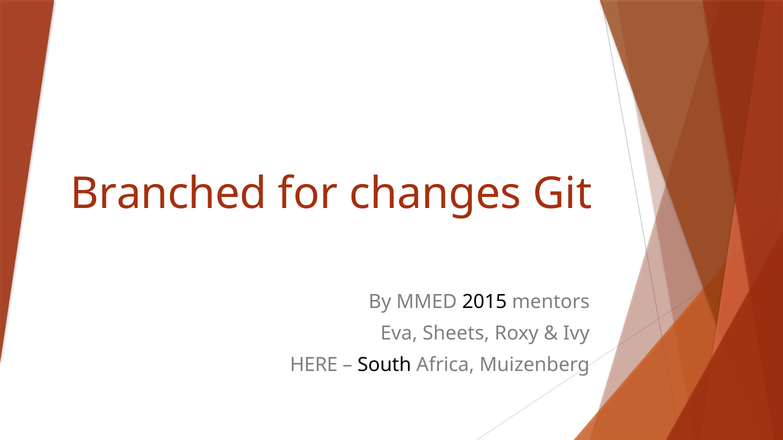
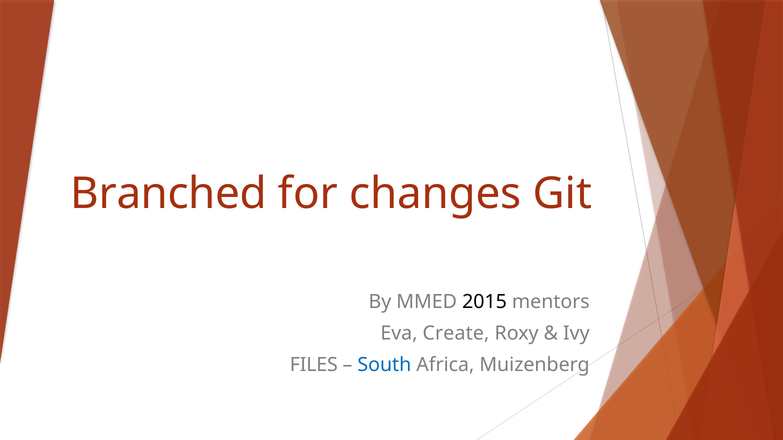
Sheets: Sheets -> Create (456, 334)
HERE: HERE -> FILES (314, 365)
South colour: black -> blue (384, 365)
